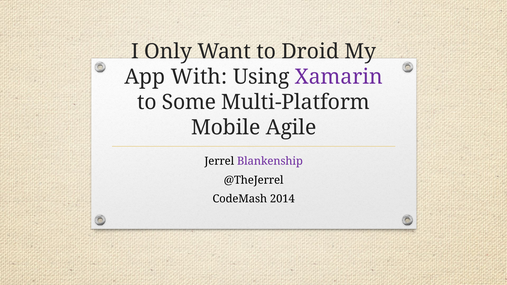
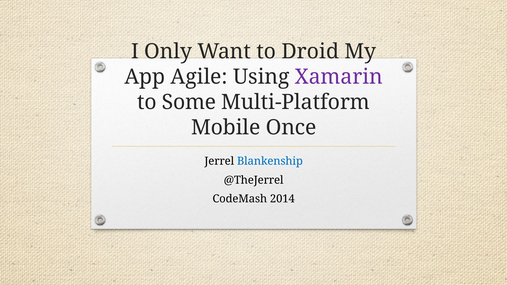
With: With -> Agile (199, 77)
Agile: Agile -> Once (291, 128)
Blankenship colour: purple -> blue (270, 161)
